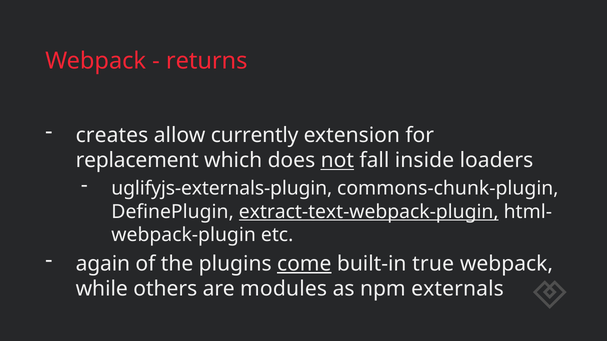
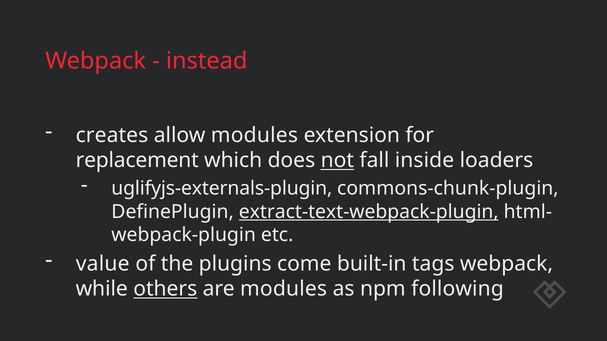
returns: returns -> instead (207, 61)
allow currently: currently -> modules (254, 135)
again: again -> value (103, 264)
come underline: present -> none (304, 264)
true: true -> tags (433, 264)
others underline: none -> present (165, 289)
externals: externals -> following (457, 289)
